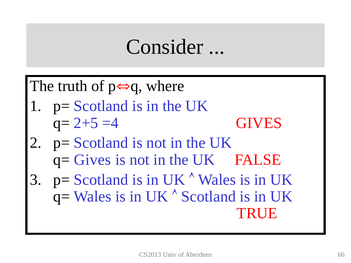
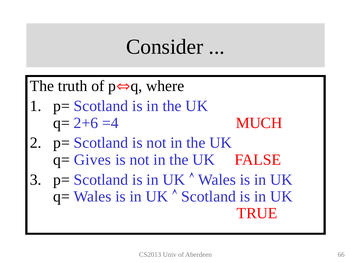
2+5: 2+5 -> 2+6 (86, 123)
=4 GIVES: GIVES -> MUCH (259, 123)
